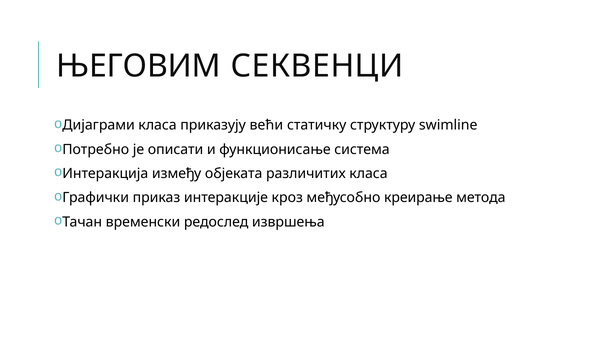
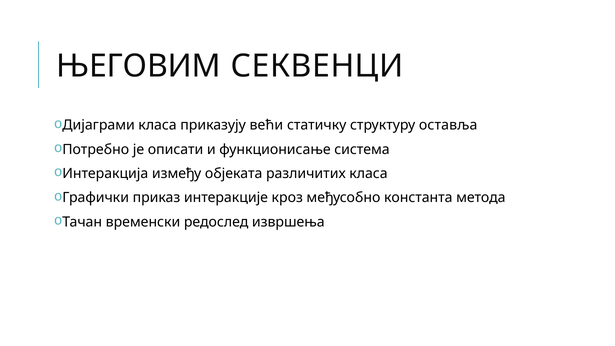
swimline: swimline -> оставља (448, 125)
креирање: креирање -> константа (418, 198)
